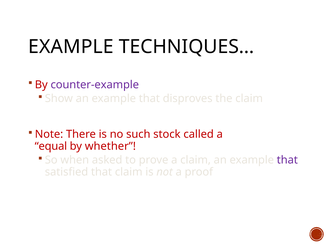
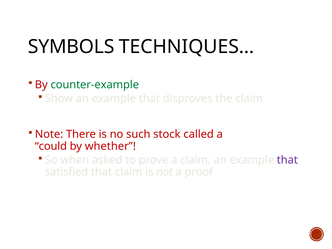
EXAMPLE: EXAMPLE -> SYMBOLS (71, 47)
counter-example colour: purple -> green (95, 85)
equal: equal -> could (51, 146)
